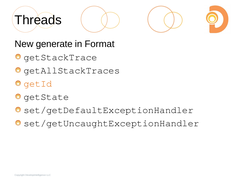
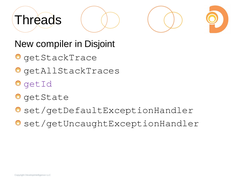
generate: generate -> compiler (54, 44)
Format: Format -> Disjoint (100, 44)
getId colour: orange -> purple (38, 84)
